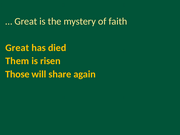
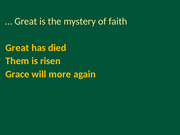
Those: Those -> Grace (17, 74)
share: share -> more (60, 74)
